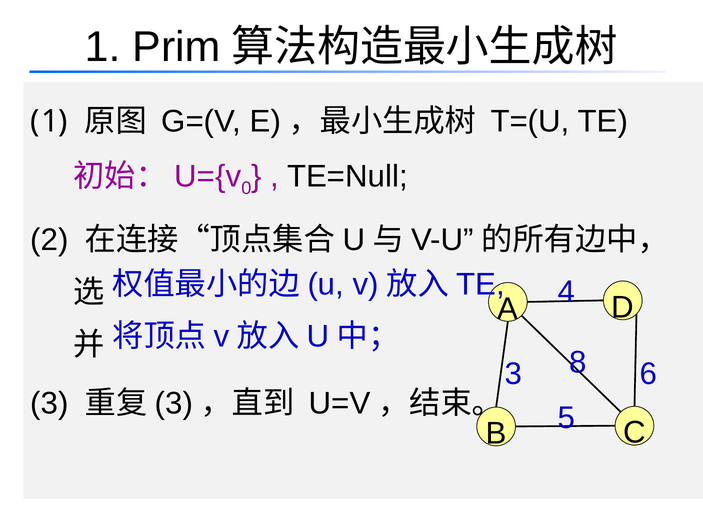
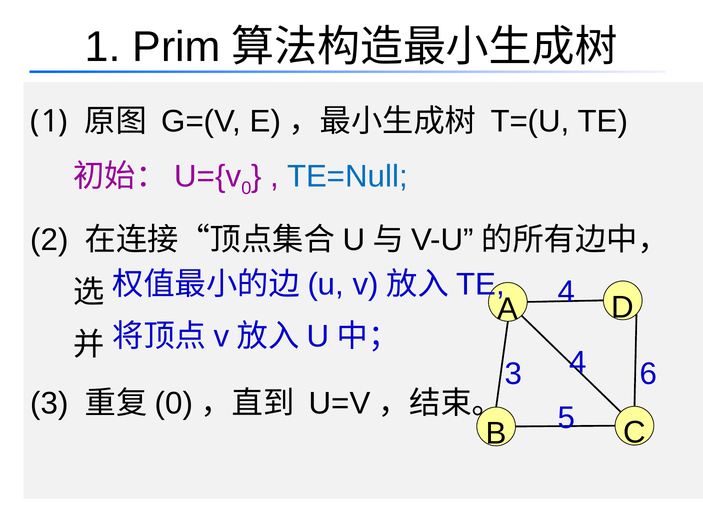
TE=Null colour: black -> blue (347, 176)
3 8: 8 -> 4 (578, 362)
3: 3 -> 0 (174, 403)
